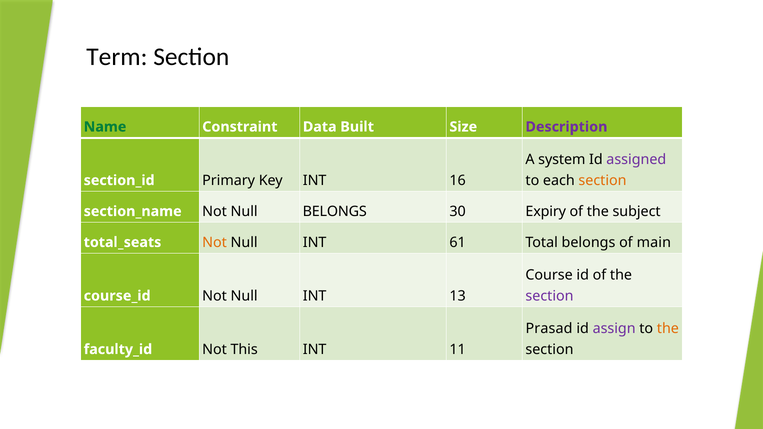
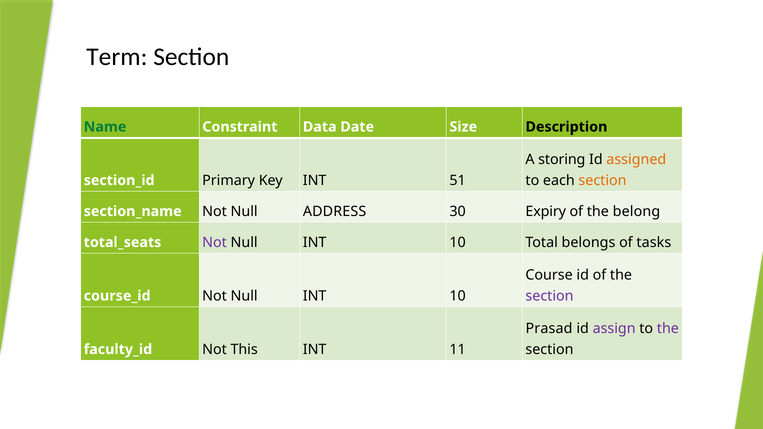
Built: Built -> Date (357, 127)
Description colour: purple -> black (566, 127)
system: system -> storing (562, 160)
assigned colour: purple -> orange (636, 160)
16: 16 -> 51 (458, 180)
Null BELONGS: BELONGS -> ADDRESS (335, 211)
subject: subject -> belong (636, 211)
Not colour: orange -> purple (215, 242)
61: 61 -> 10 (458, 242)
main: main -> tasks (654, 242)
13: 13 -> 10 (458, 296)
the colour: orange -> purple (668, 329)
